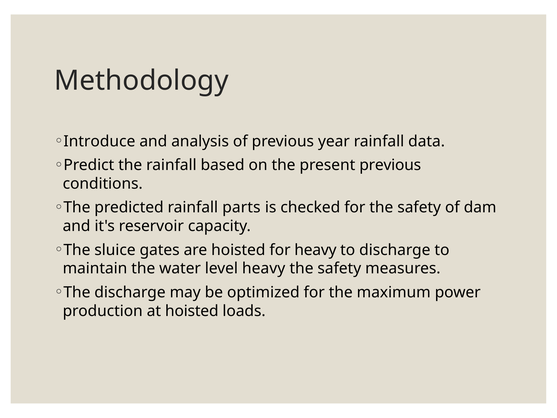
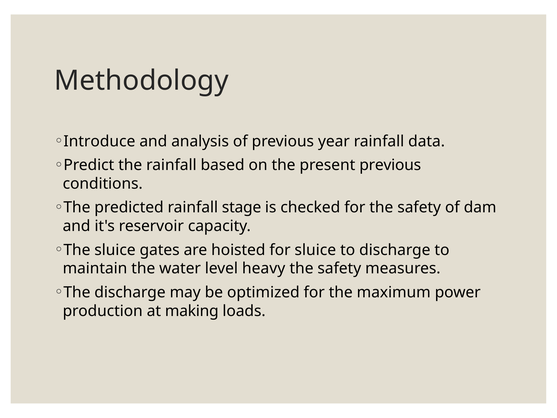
parts: parts -> stage (242, 207)
for heavy: heavy -> sluice (315, 250)
at hoisted: hoisted -> making (192, 311)
